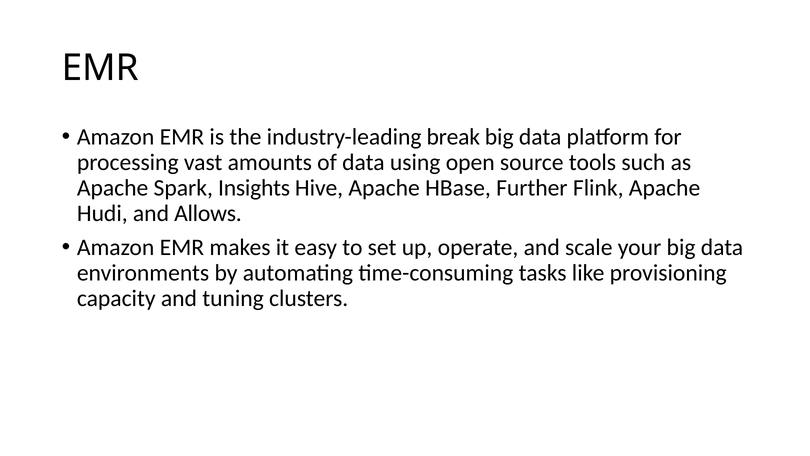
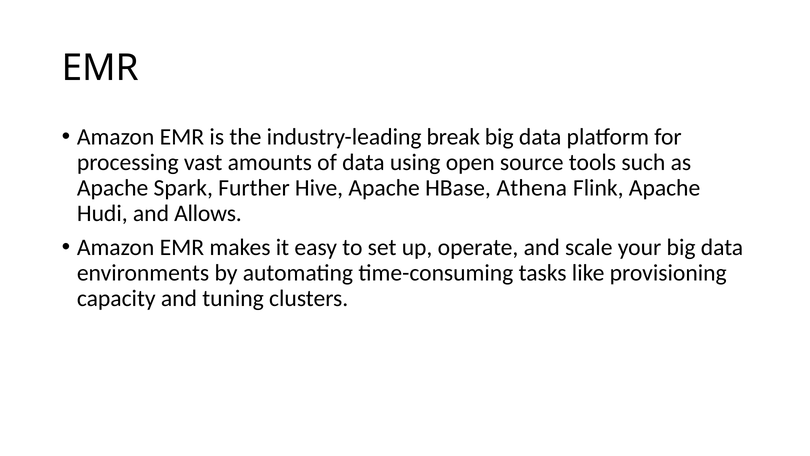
Insights: Insights -> Further (254, 188)
Further: Further -> Athena (532, 188)
